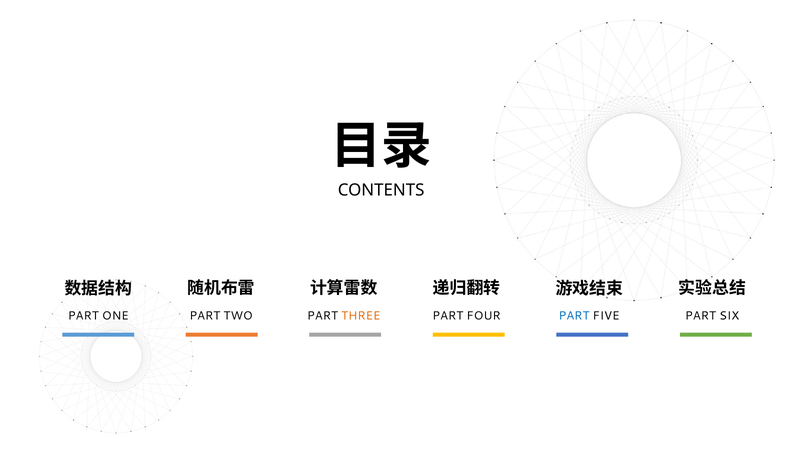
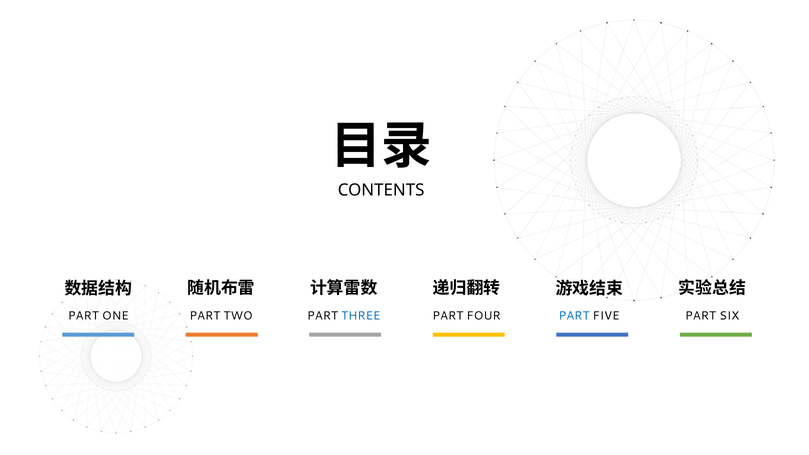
THREE colour: orange -> blue (361, 316)
